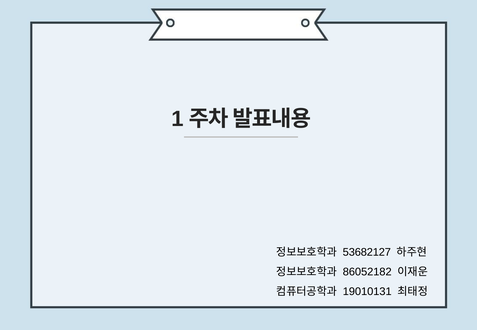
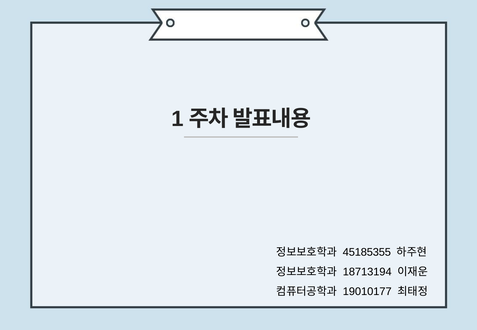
53682127: 53682127 -> 45185355 (367, 252)
86052182: 86052182 -> 18713194 (367, 272)
19010131: 19010131 -> 19010177 (367, 292)
